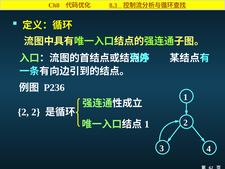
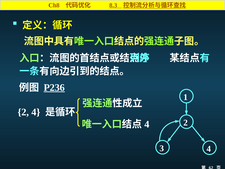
P236 underline: none -> present (54, 87)
2 2: 2 -> 4 (36, 112)
1: 1 -> 4 (147, 124)
